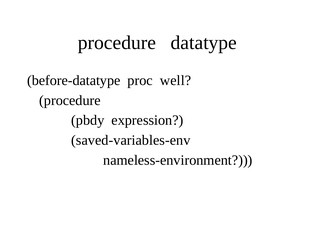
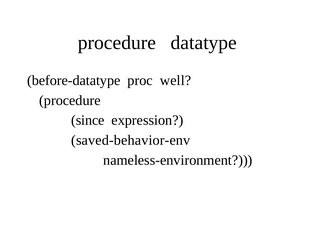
pbdy: pbdy -> since (88, 120)
saved-variables-env: saved-variables-env -> saved-behavior-env (131, 140)
